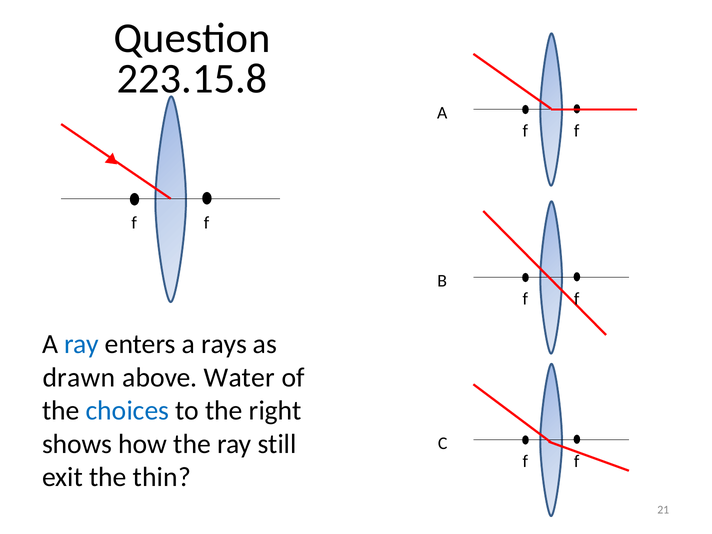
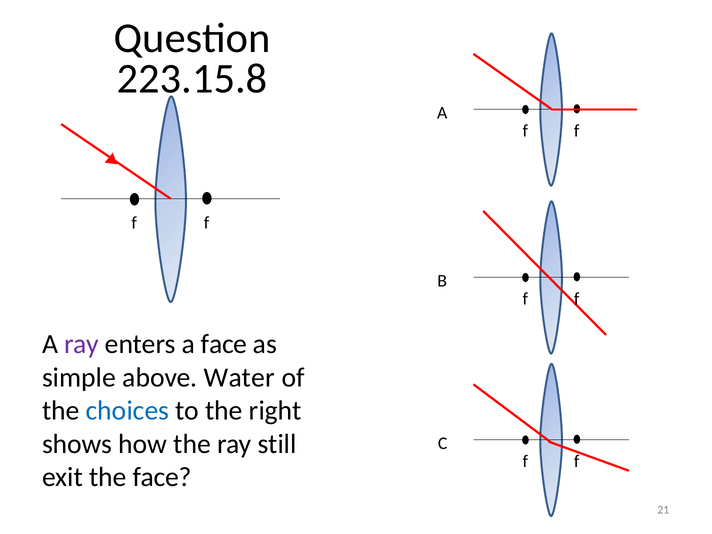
ray colour: blue -> purple (82, 344)
a rays: rays -> face (224, 344)
drawn: drawn -> simple (79, 378)
the thin: thin -> face (162, 477)
